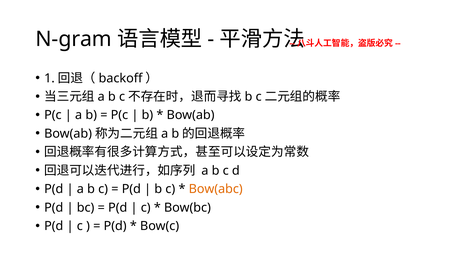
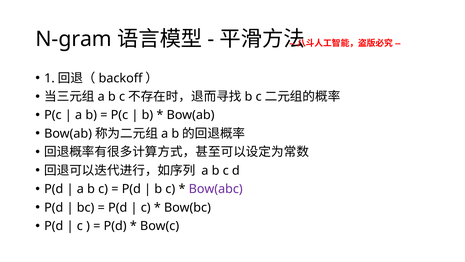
Bow(abc colour: orange -> purple (216, 189)
